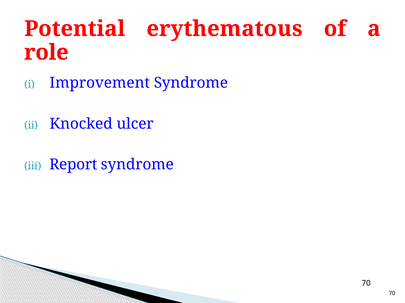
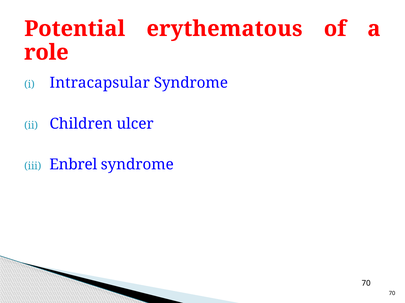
Improvement: Improvement -> Intracapsular (100, 83)
Knocked: Knocked -> Children (81, 124)
Report: Report -> Enbrel (73, 165)
